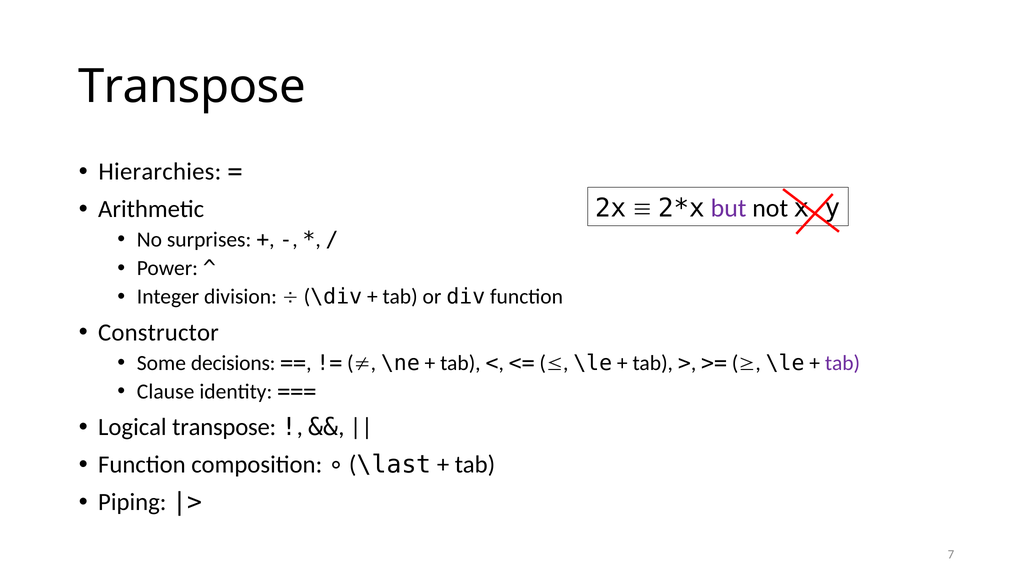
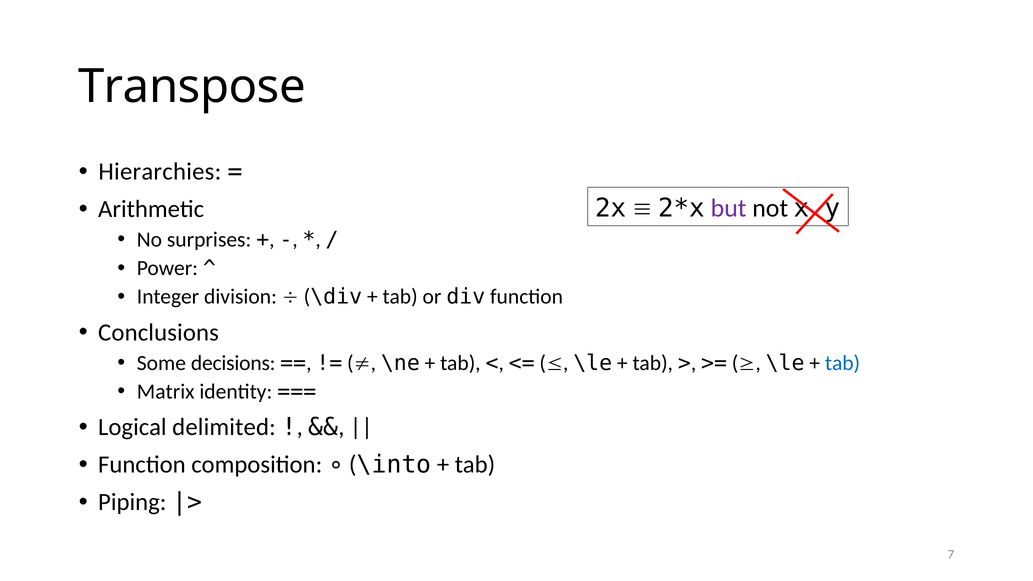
Constructor: Constructor -> Conclusions (158, 333)
tab colour: purple -> blue (843, 363)
Clause: Clause -> Matrix (166, 392)
Logical transpose: transpose -> delimited (224, 427)
\last: \last -> \into (394, 465)
